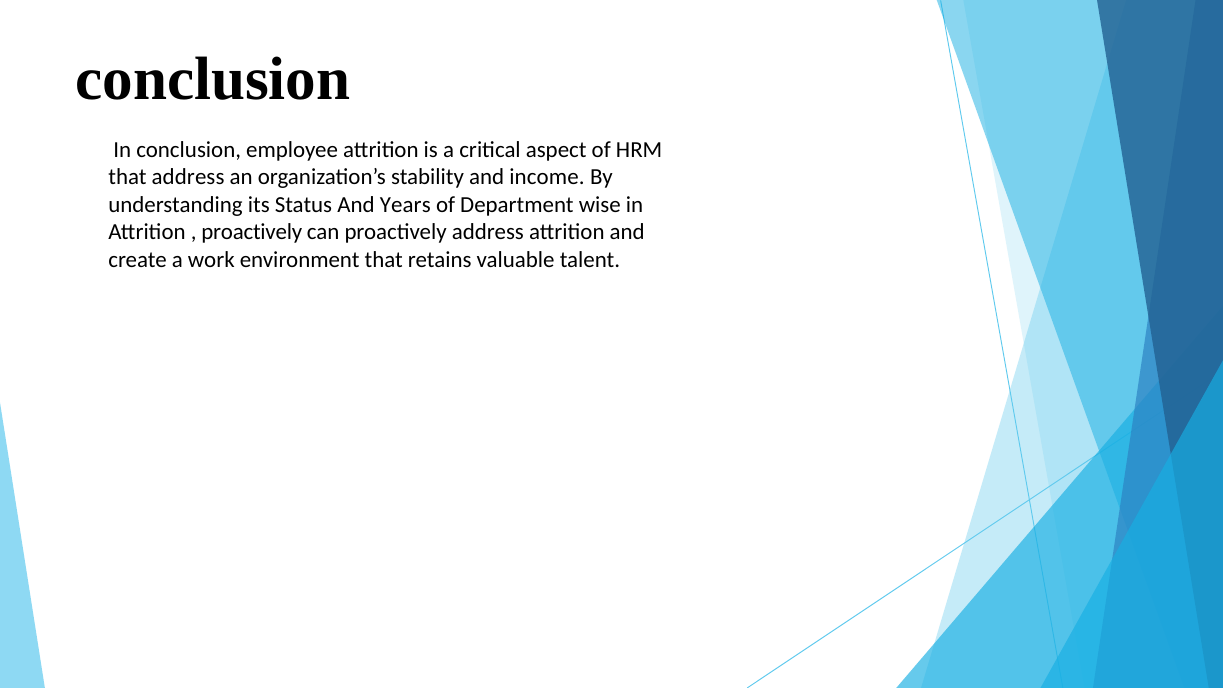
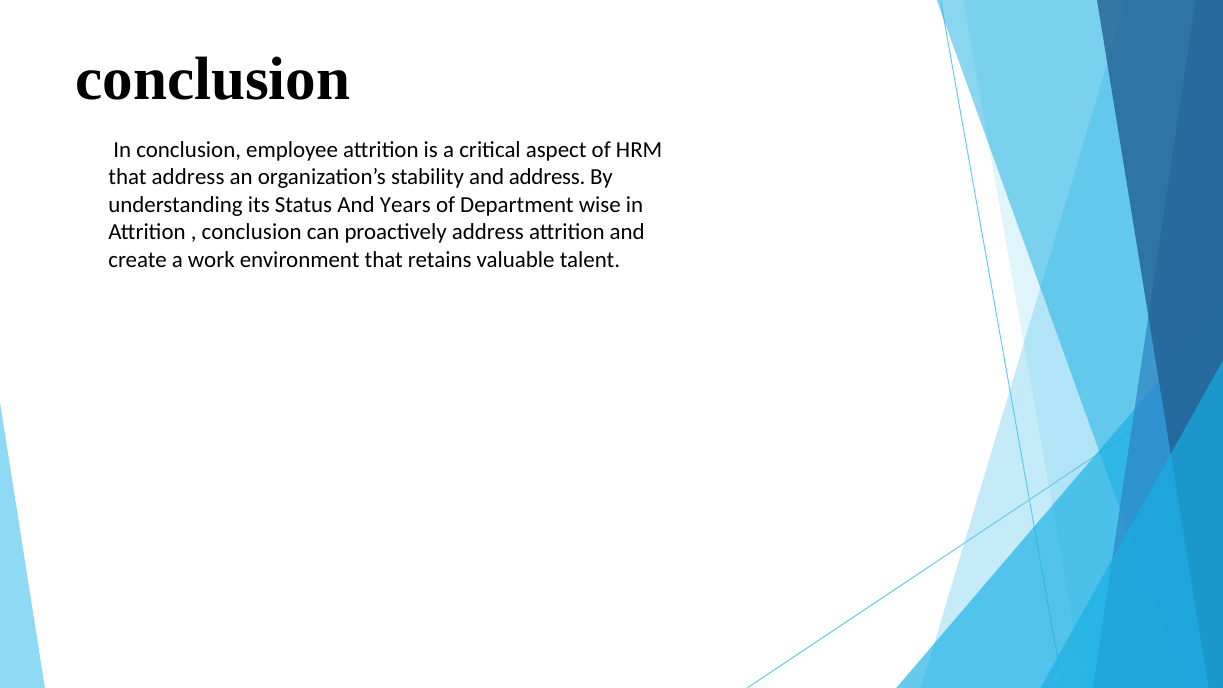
and income: income -> address (547, 177)
proactively: proactively -> conclusion (252, 232)
